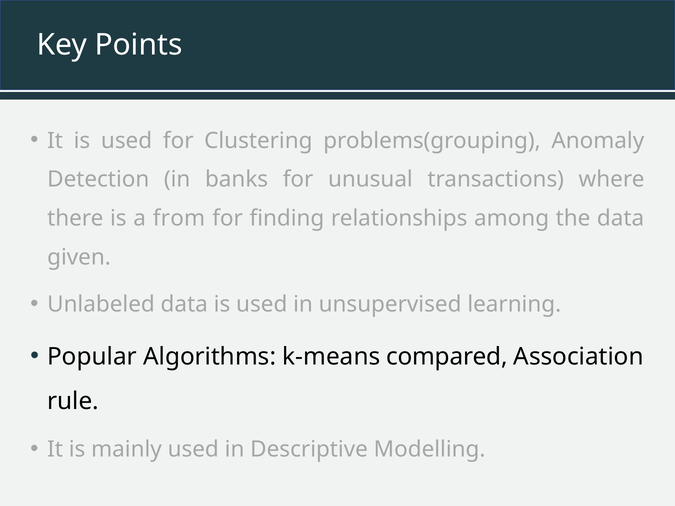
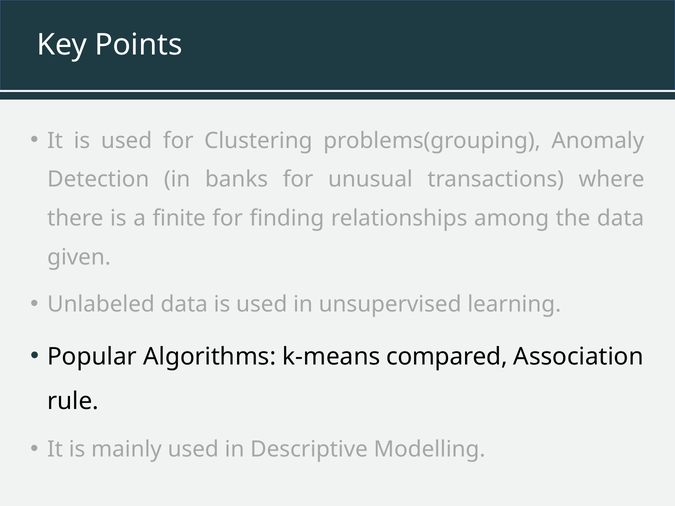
from: from -> finite (179, 218)
